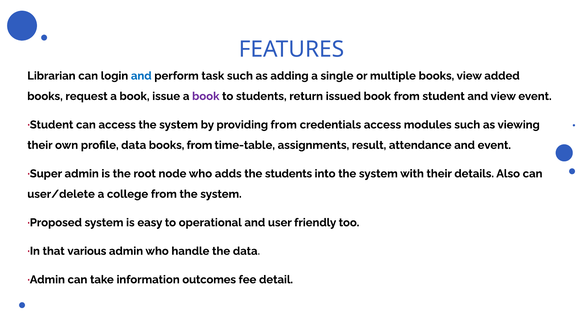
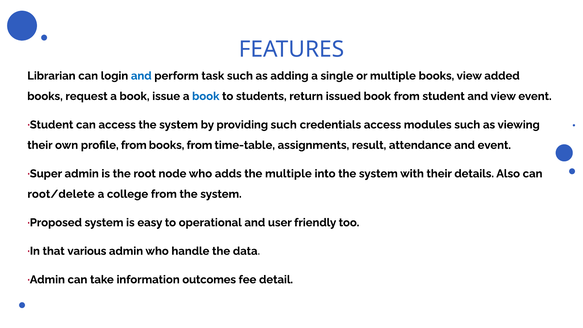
book colour: purple -> blue (206, 96)
providing from: from -> such (284, 125)
profile data: data -> from (134, 145)
the students: students -> multiple (288, 174)
user/delete: user/delete -> root/delete (61, 194)
